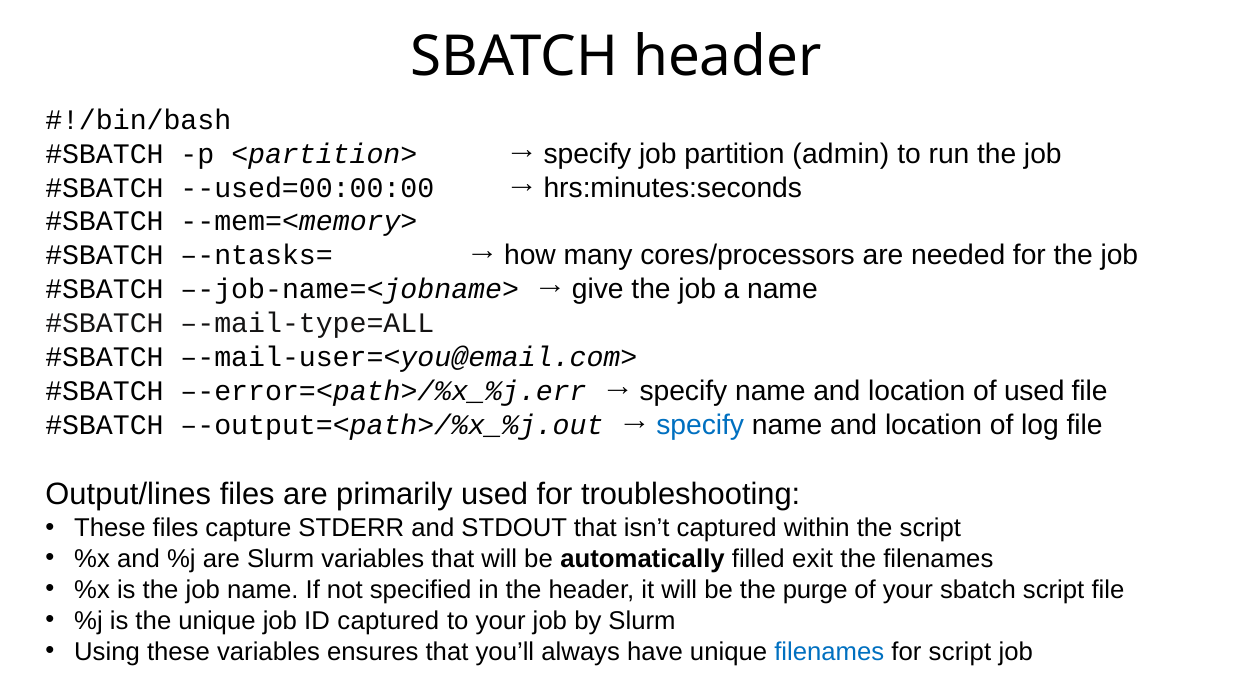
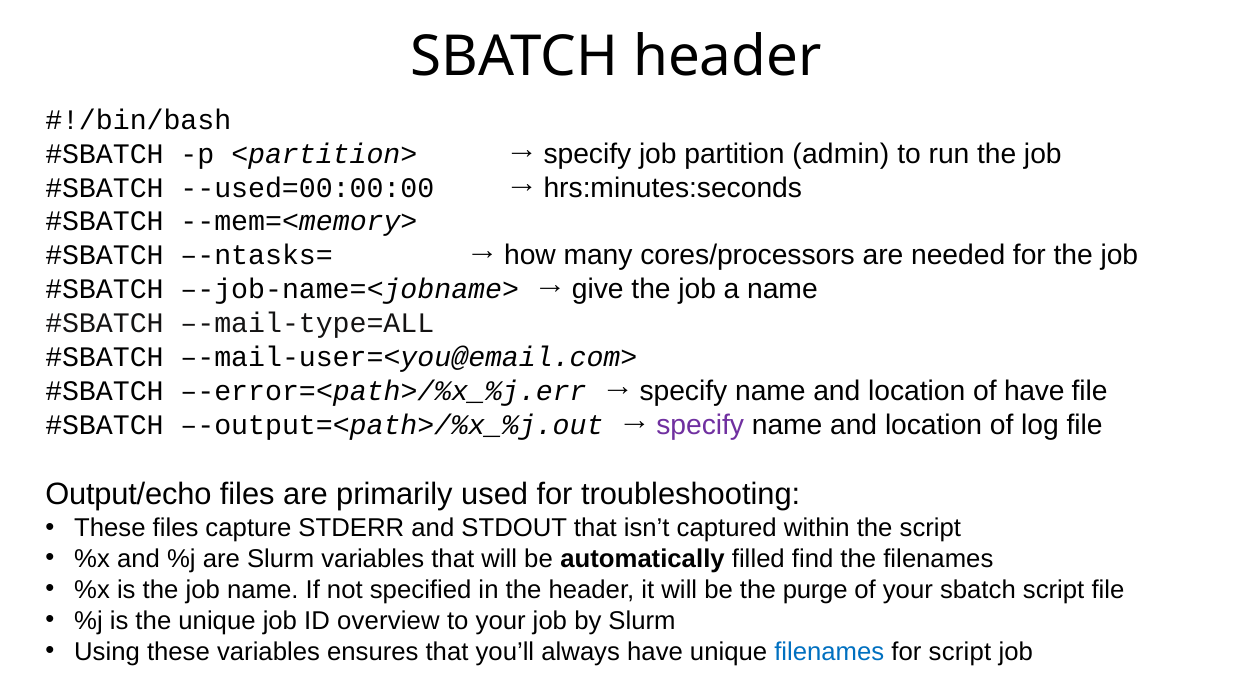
of used: used -> have (1034, 391)
specify colour: blue -> purple (700, 425)
Output/lines: Output/lines -> Output/echo (128, 494)
exit: exit -> find (813, 559)
ID captured: captured -> overview (388, 620)
